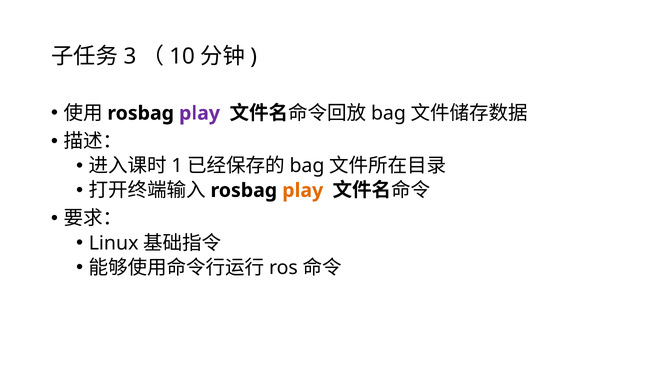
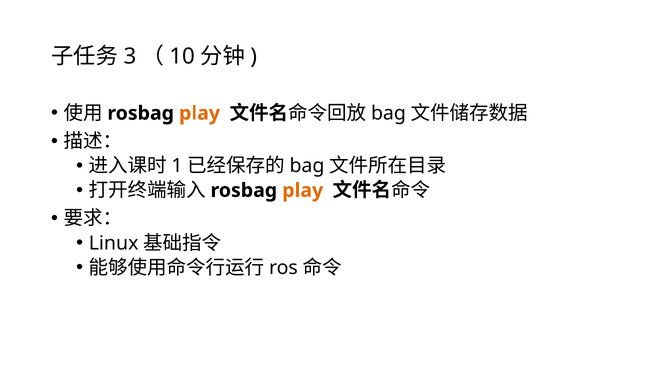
play colour: purple -> orange (200, 113)
